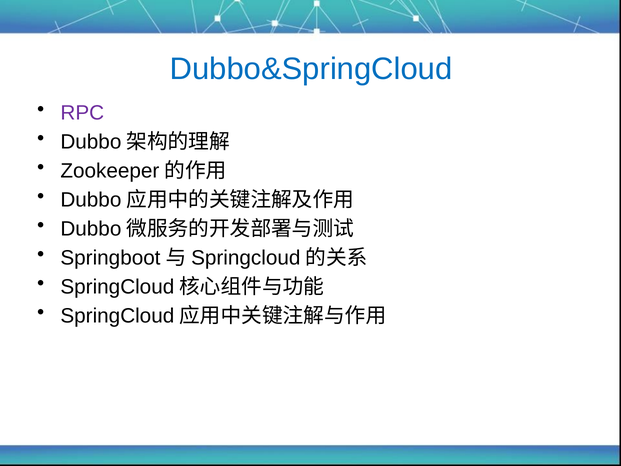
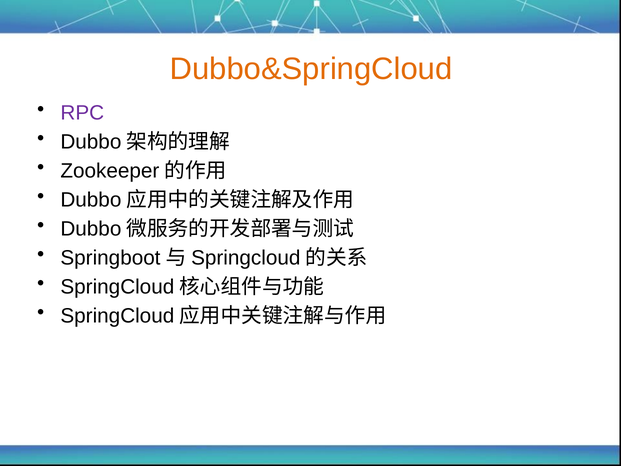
Dubbo&SpringCloud colour: blue -> orange (311, 69)
